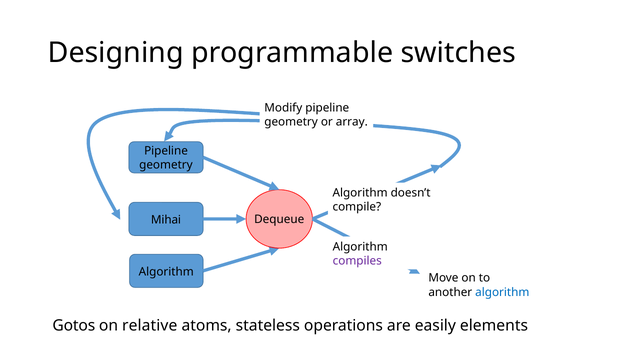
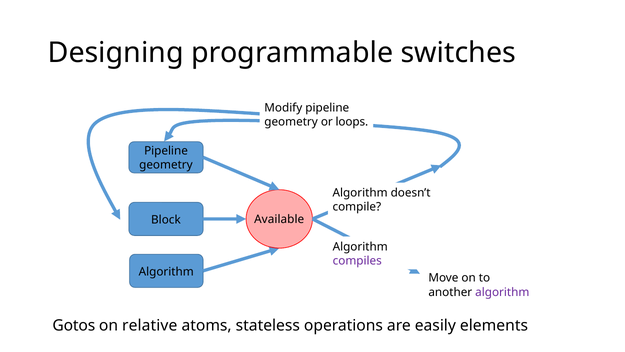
array: array -> loops (352, 122)
Dequeue: Dequeue -> Available (279, 219)
Mihai: Mihai -> Block (166, 219)
algorithm colour: blue -> purple (502, 292)
